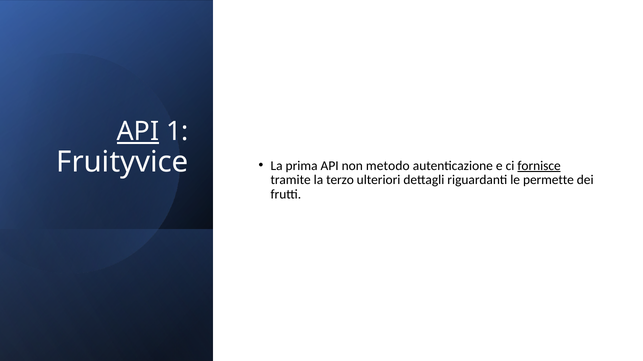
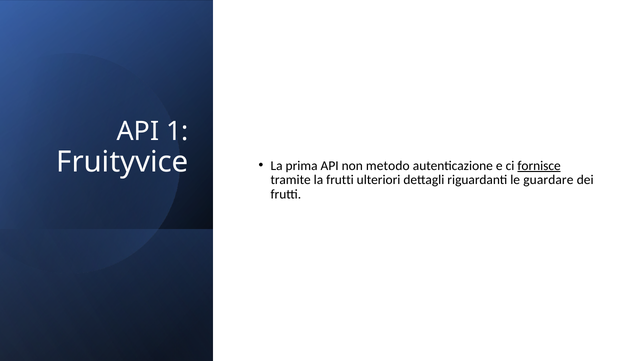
API underline: present -> none (138, 132)
la terzo: terzo -> frutti (340, 180)
permette: permette -> guardare (548, 180)
